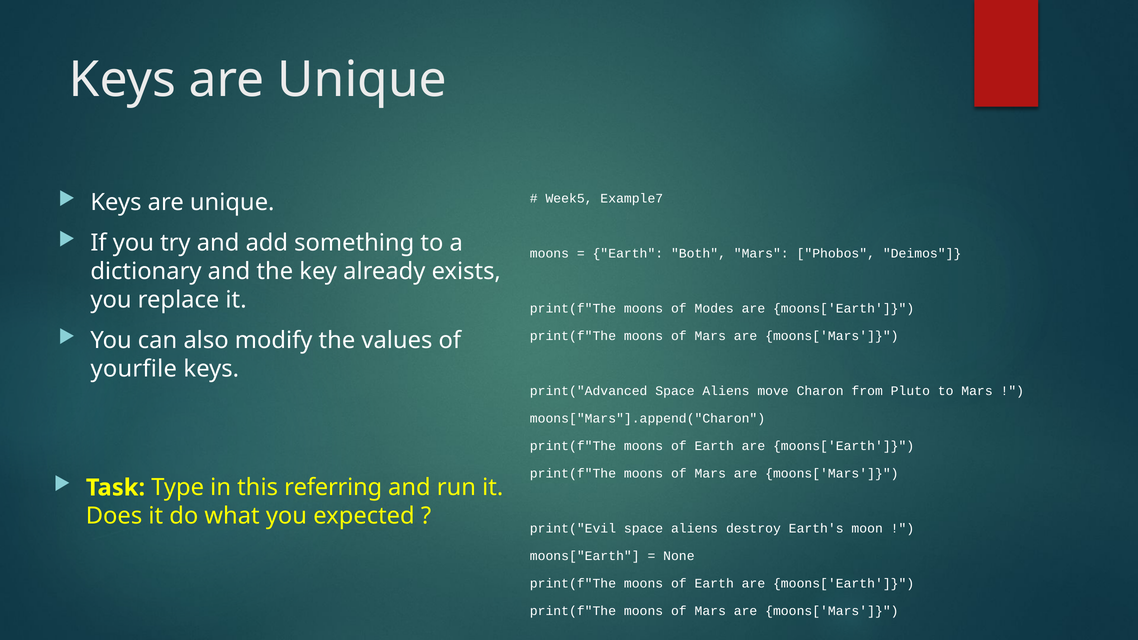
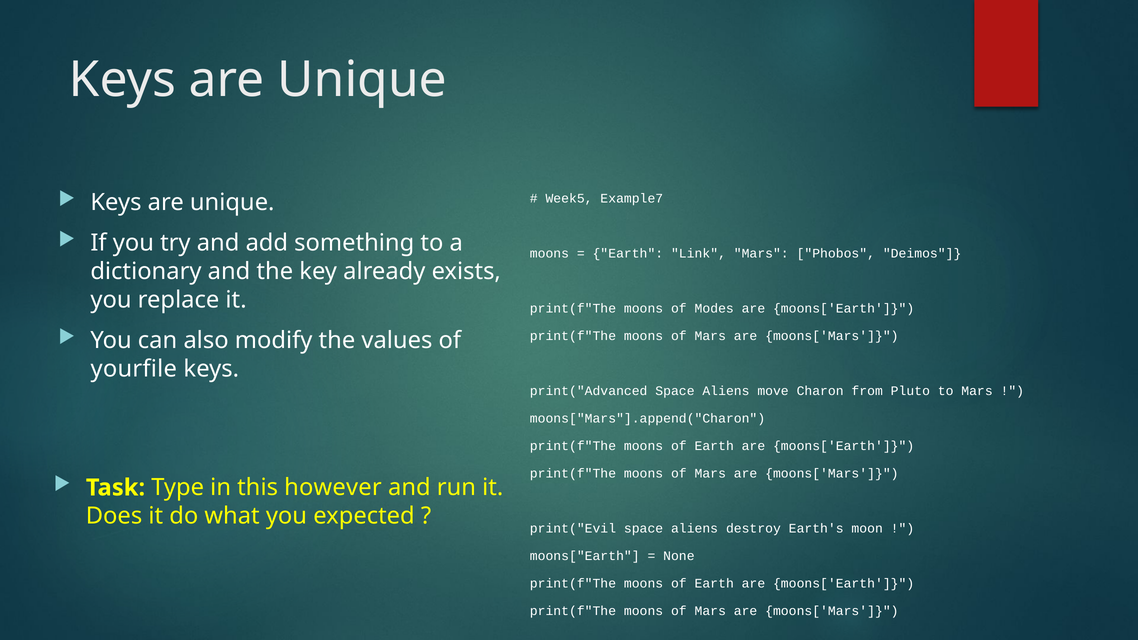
Both: Both -> Link (698, 253)
referring: referring -> however (333, 488)
